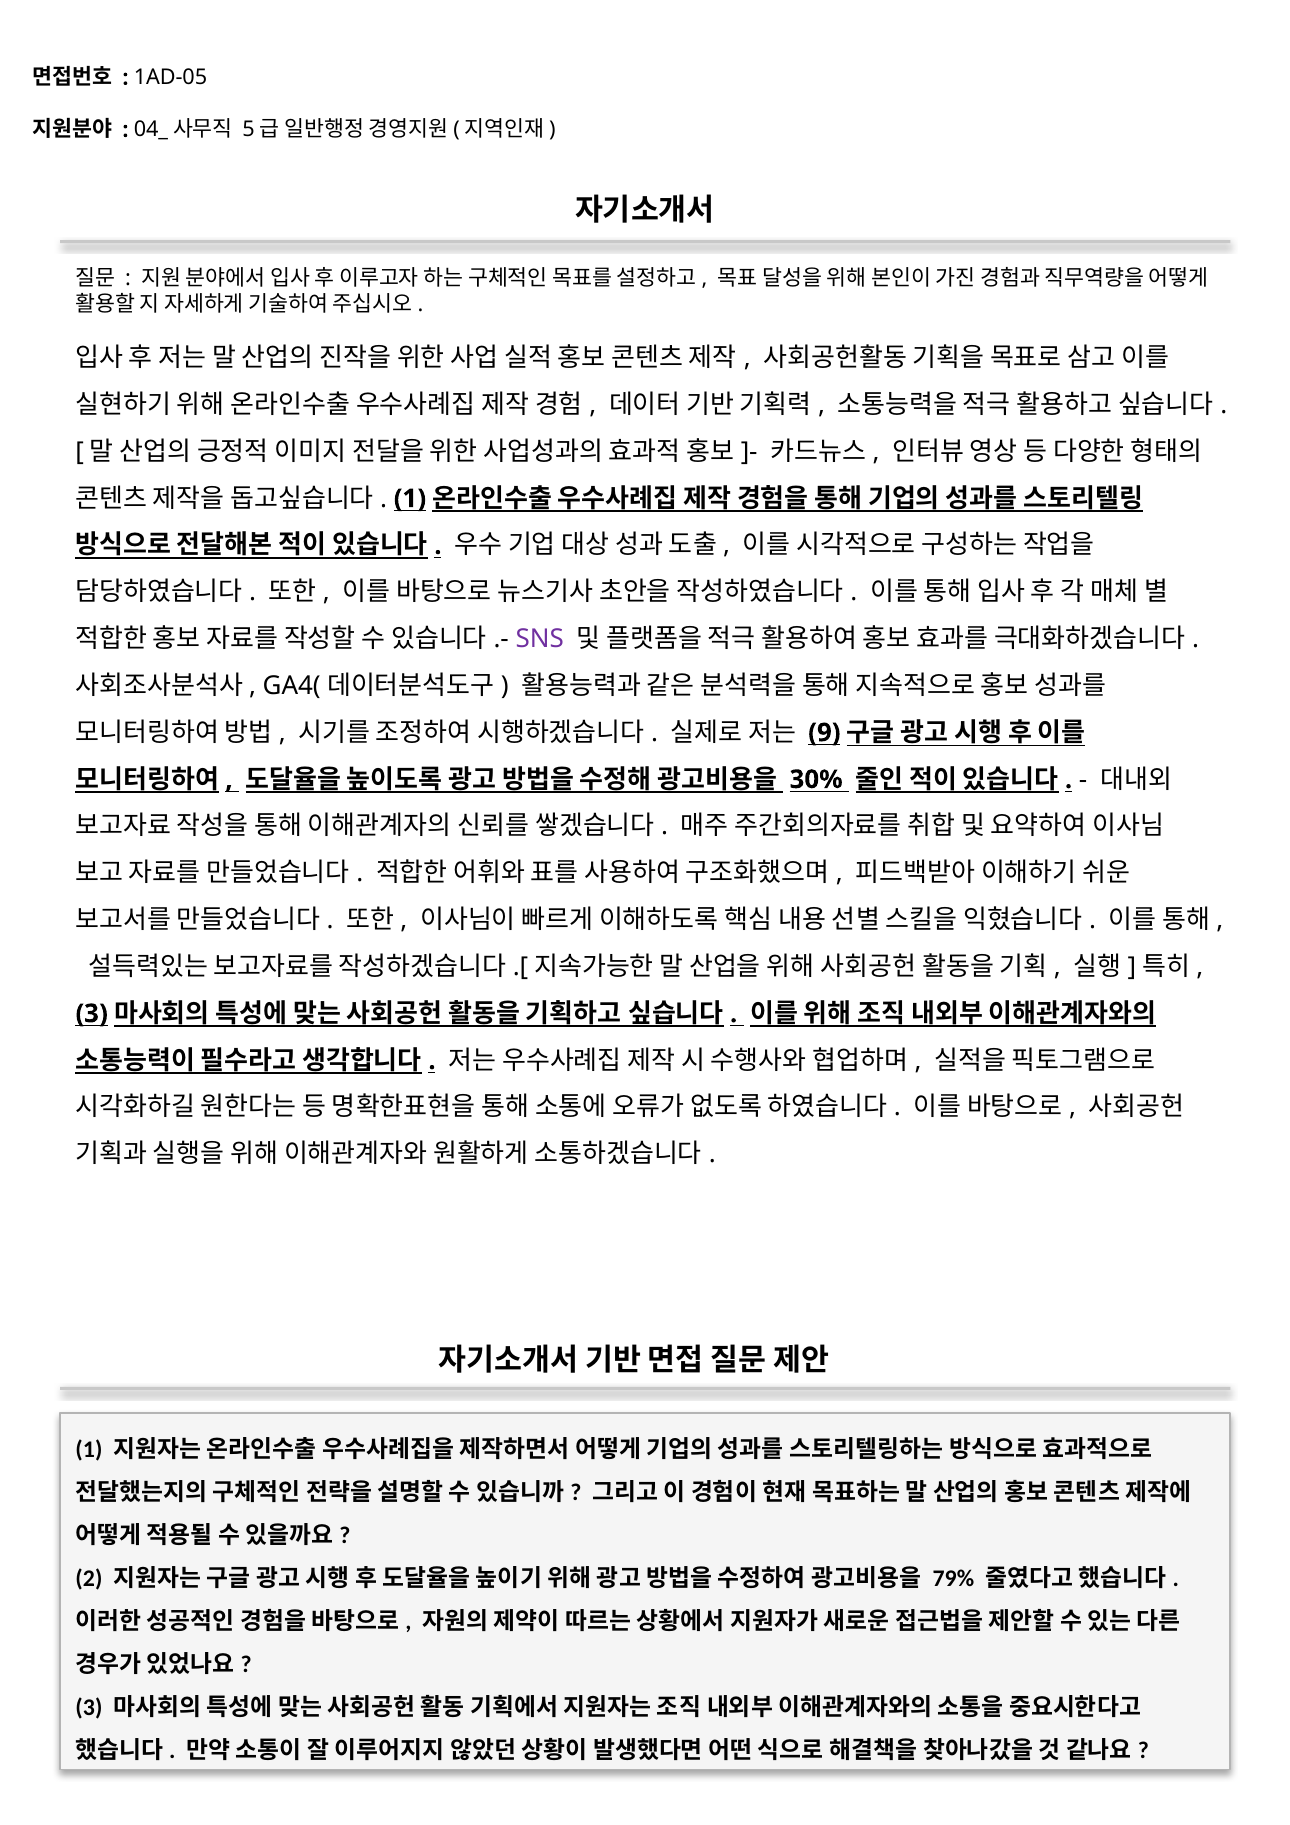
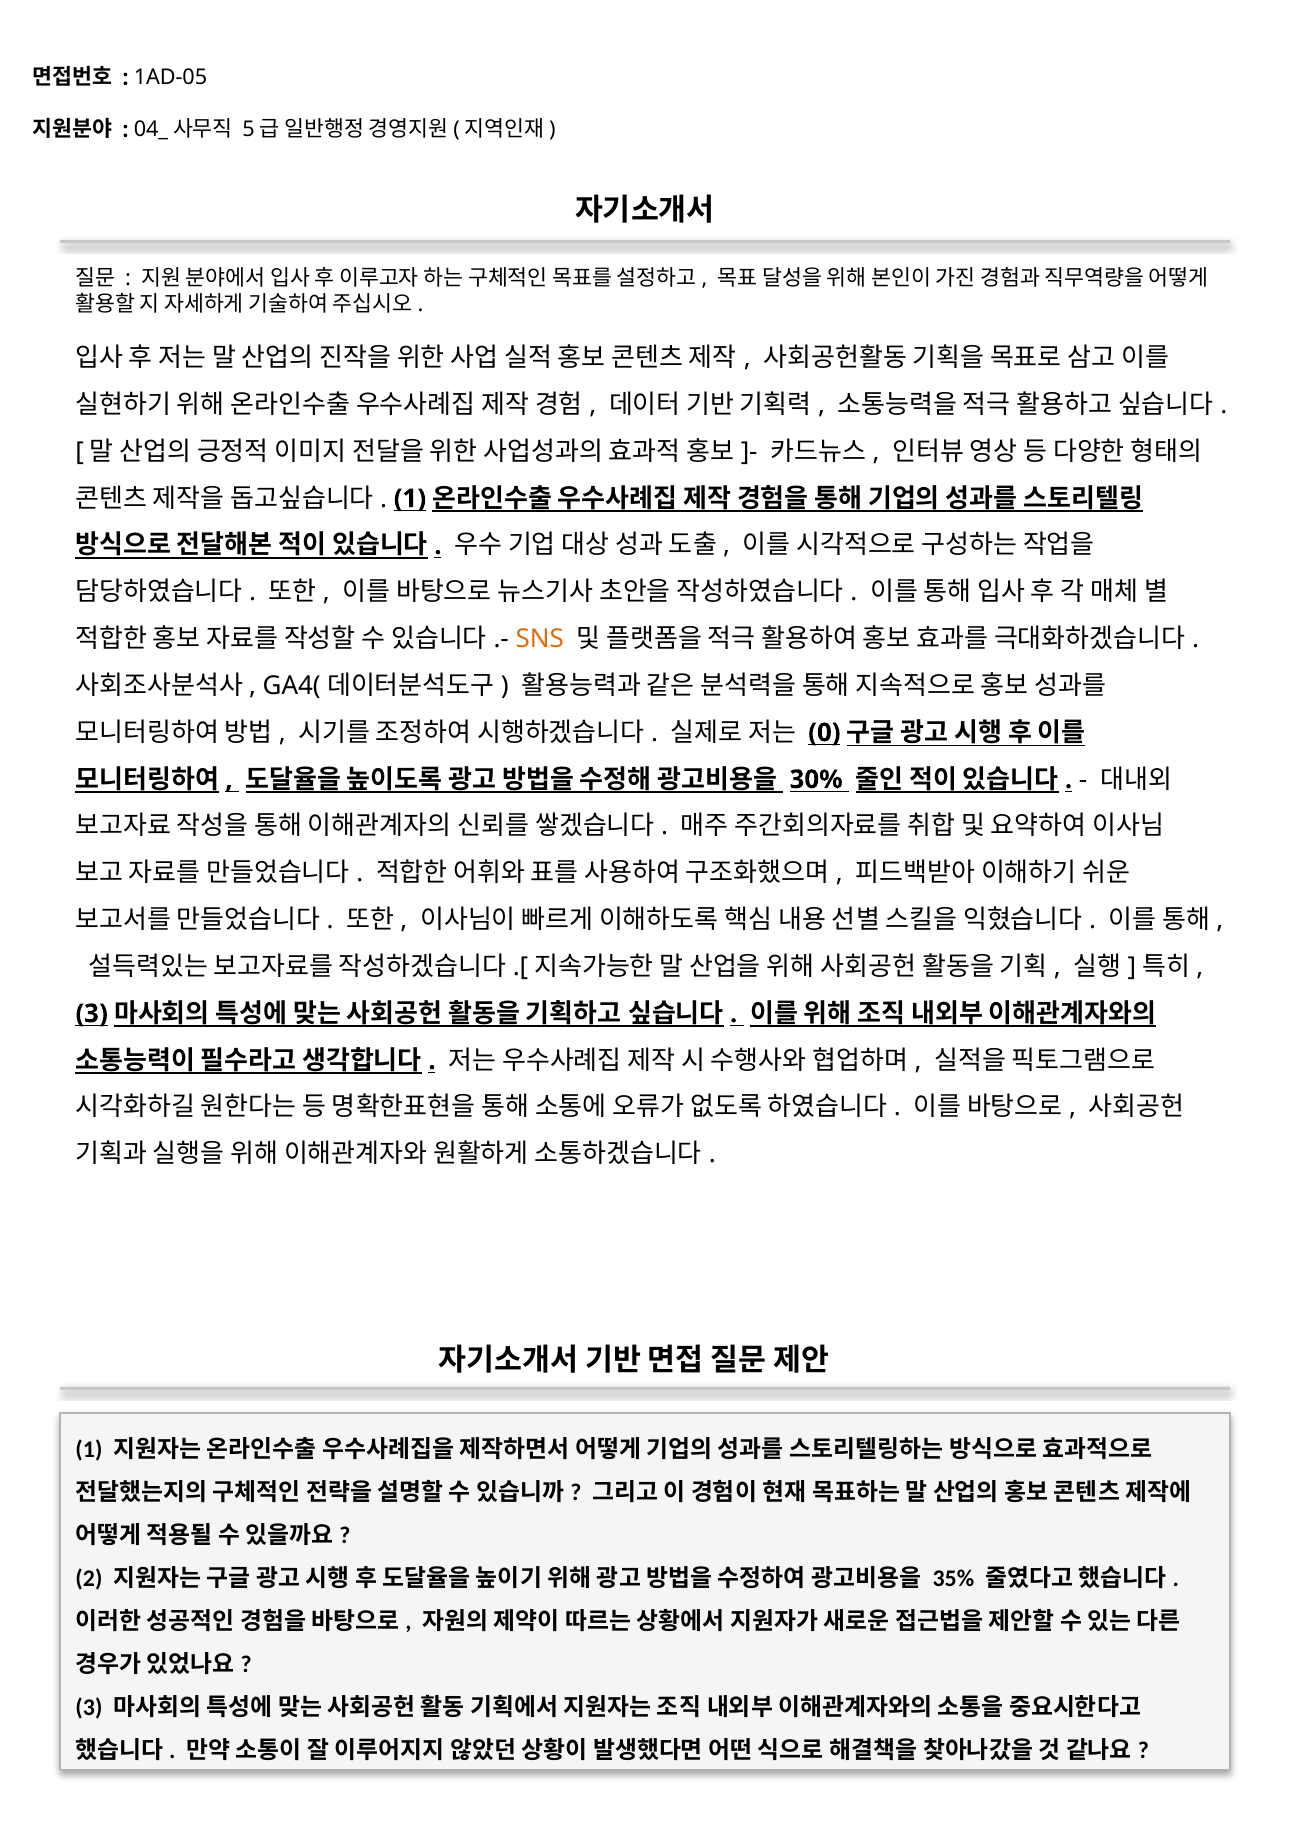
SNS colour: purple -> orange (540, 639)
9: 9 -> 0 (824, 732)
79%: 79% -> 35% (953, 1578)
